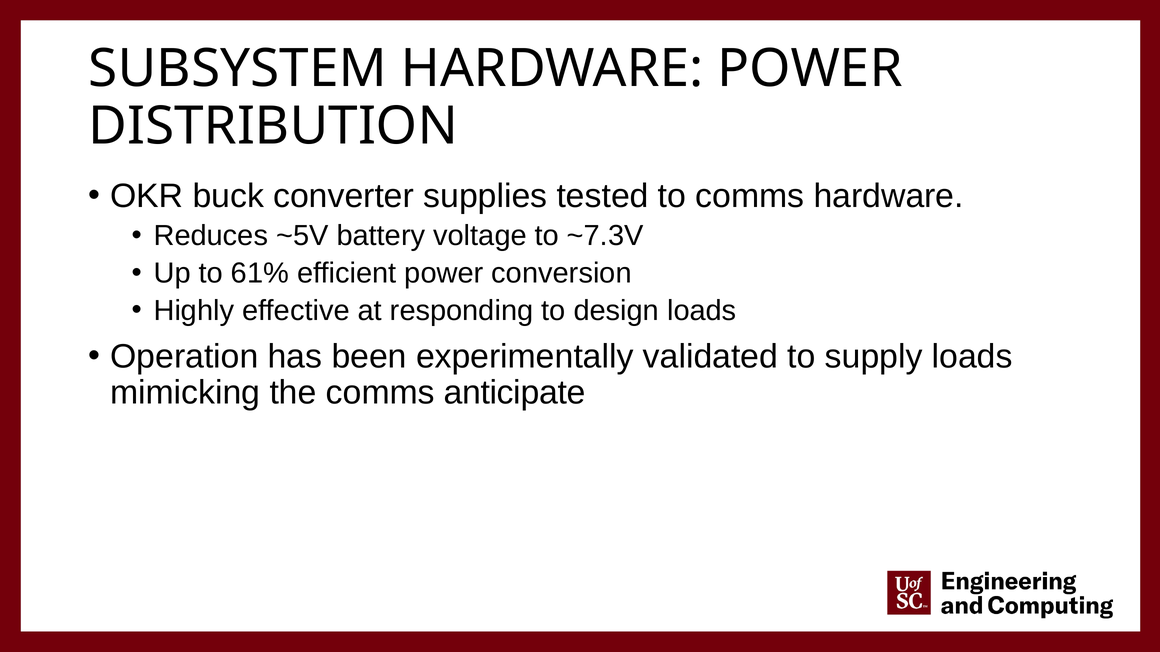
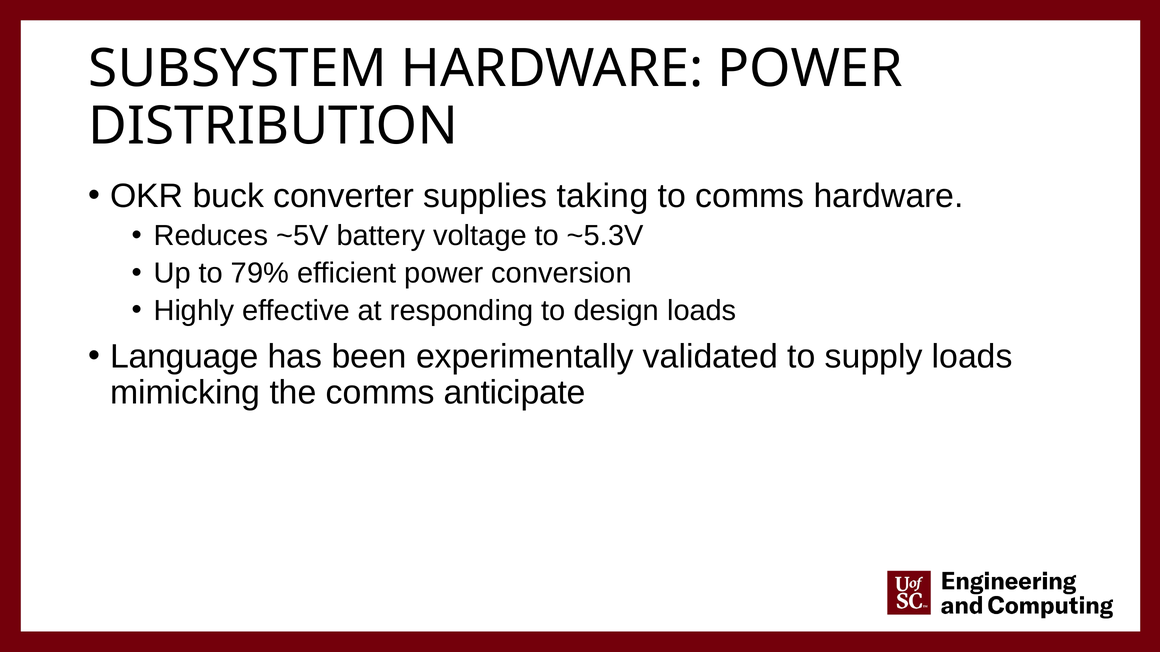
tested: tested -> taking (602, 196)
~7.3V: ~7.3V -> ~5.3V (605, 236)
61%: 61% -> 79% (260, 273)
Operation: Operation -> Language (184, 357)
